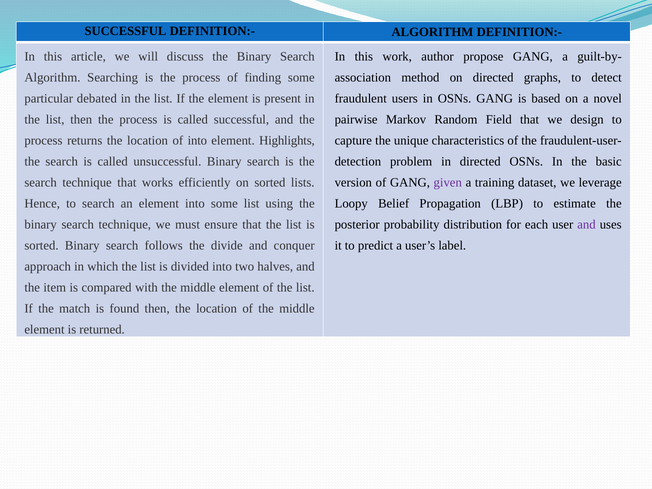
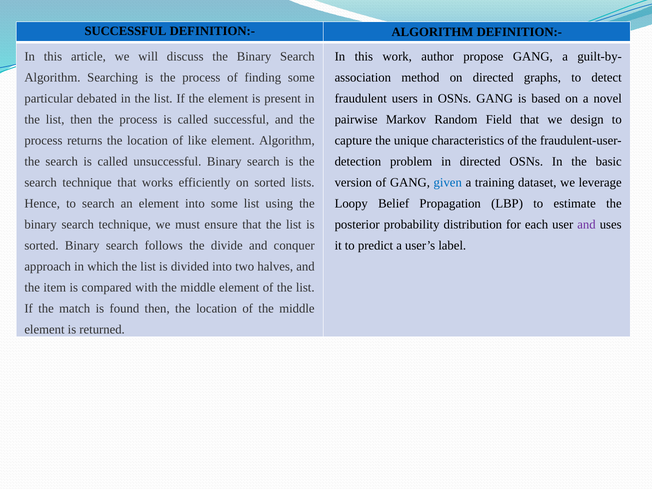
of into: into -> like (197, 141)
element Highlights: Highlights -> Algorithm (287, 141)
given colour: purple -> blue (448, 183)
